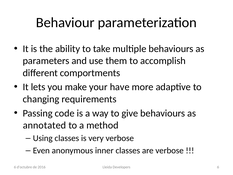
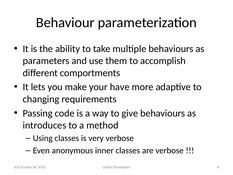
annotated: annotated -> introduces (44, 125)
